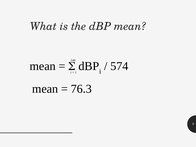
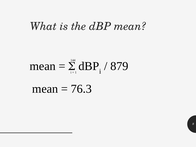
574: 574 -> 879 (119, 66)
